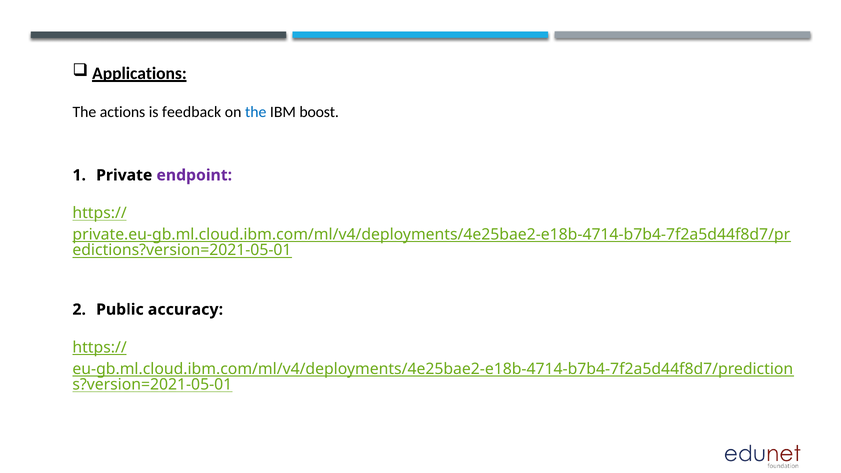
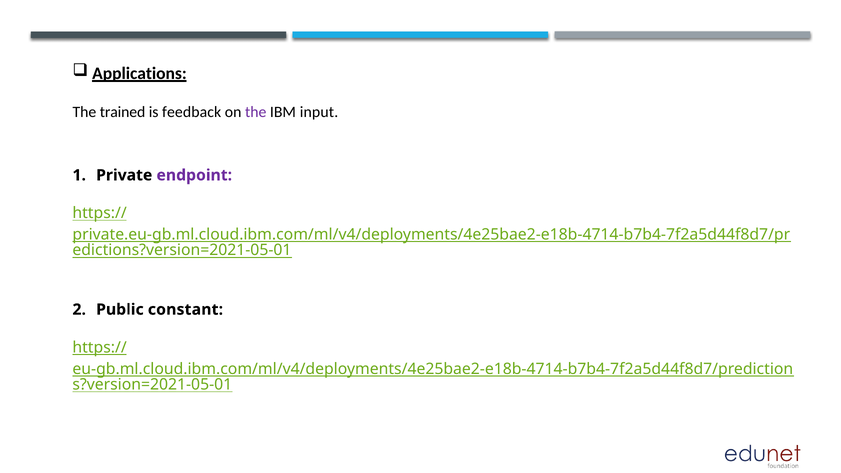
actions: actions -> trained (123, 112)
the colour: blue -> purple (256, 112)
boost: boost -> input (319, 112)
accuracy: accuracy -> constant (185, 310)
